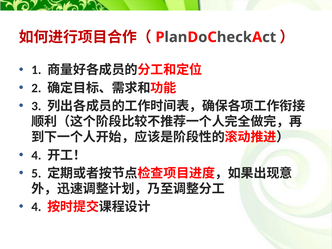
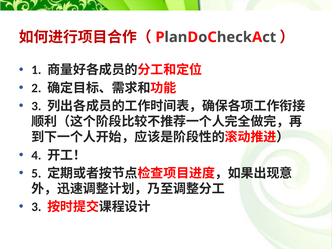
4: 4 -> 3 (36, 207)
